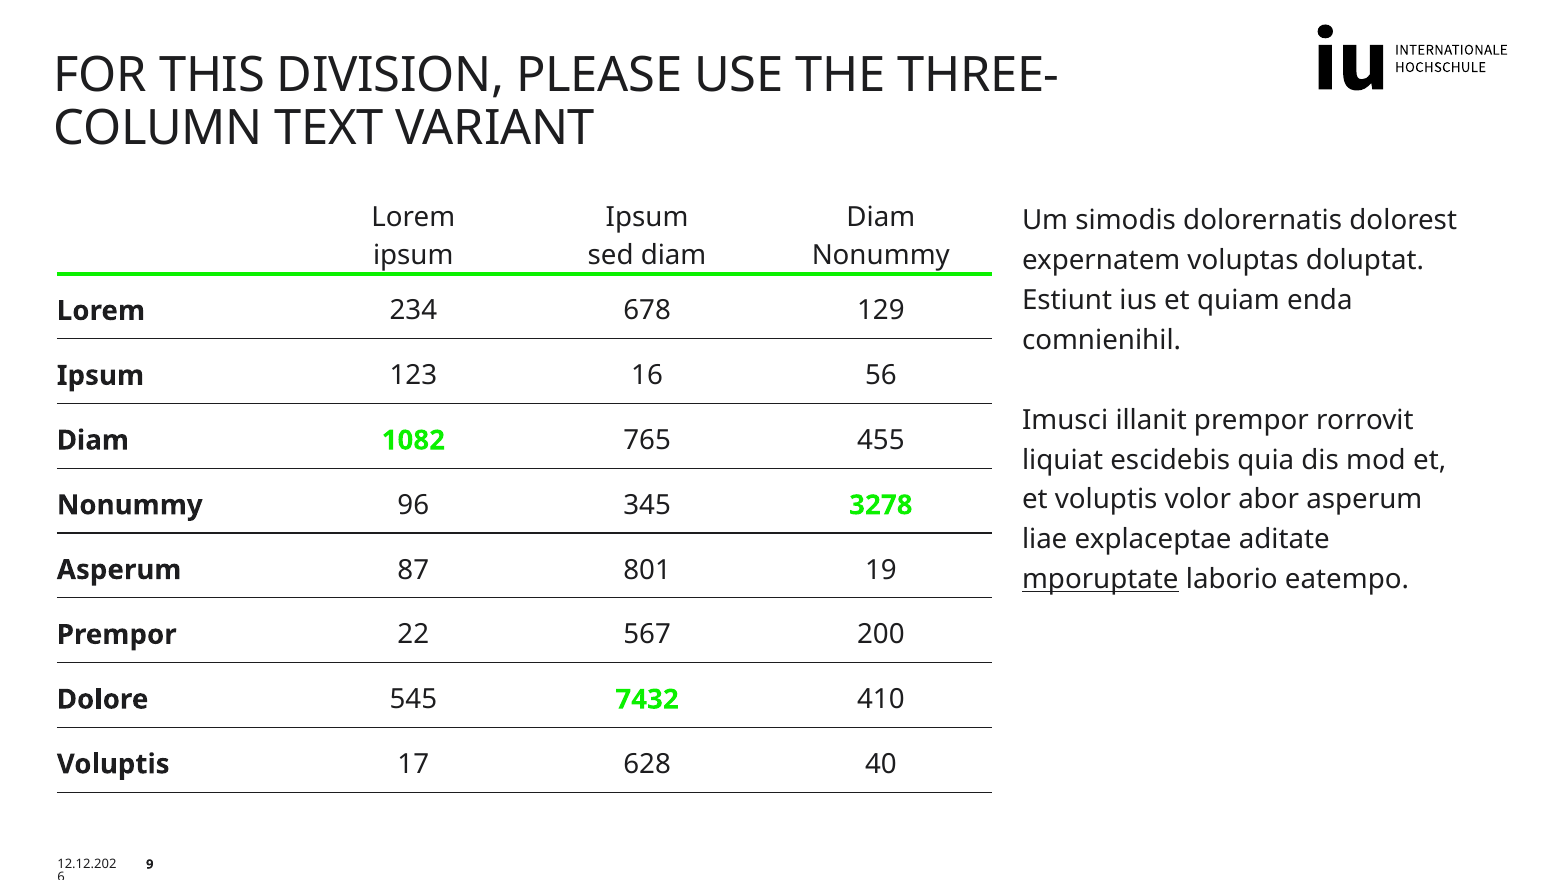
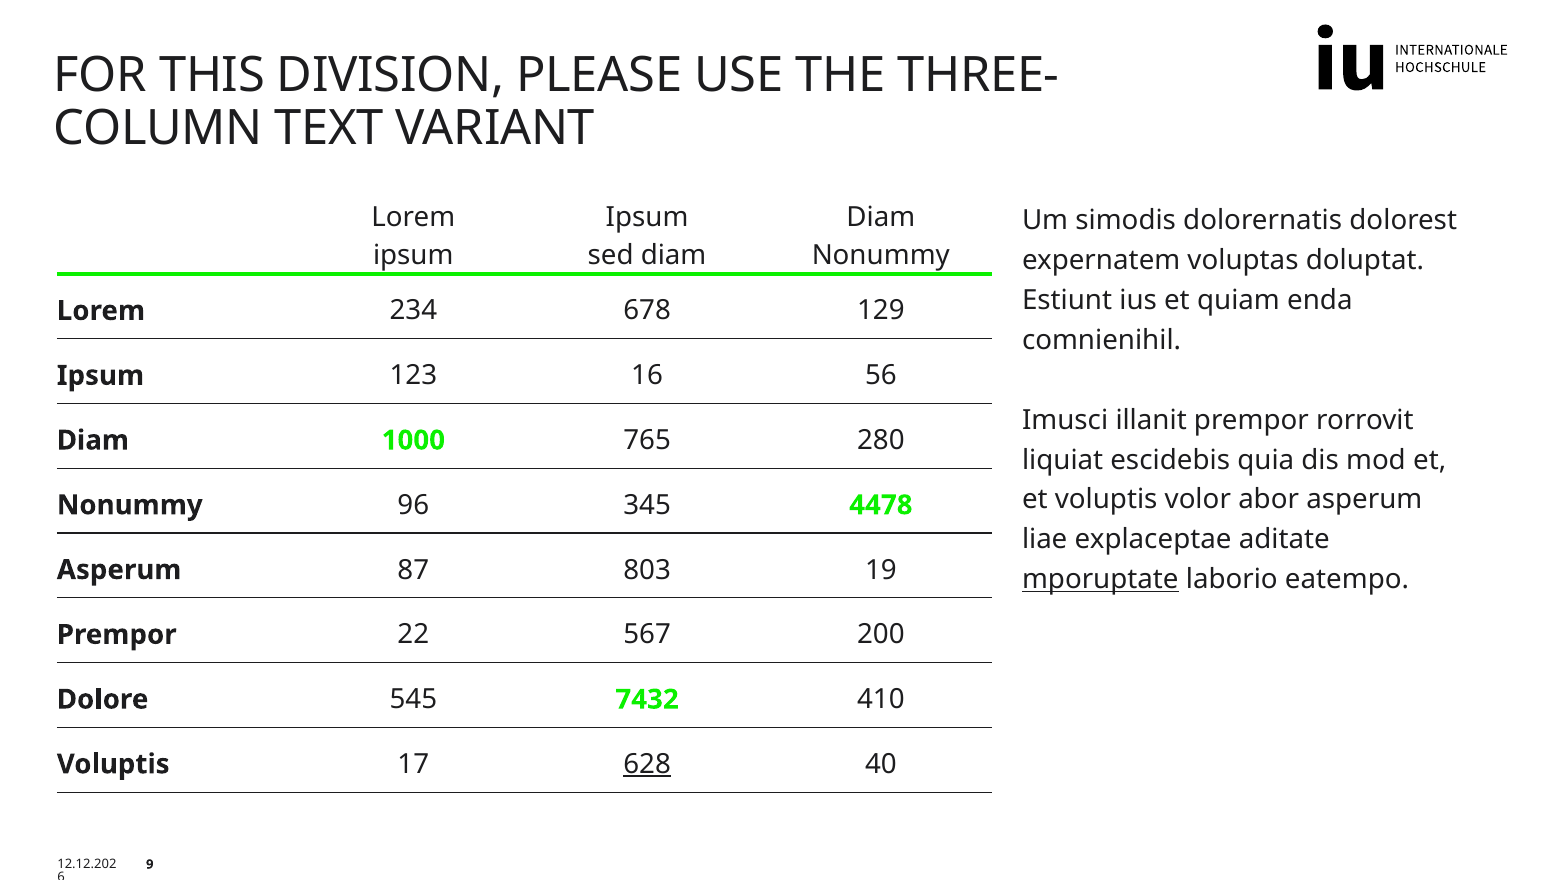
1082: 1082 -> 1000 (413, 440)
455: 455 -> 280 (881, 440)
3278: 3278 -> 4478 (881, 505)
801: 801 -> 803 (647, 570)
628 underline: none -> present (647, 764)
